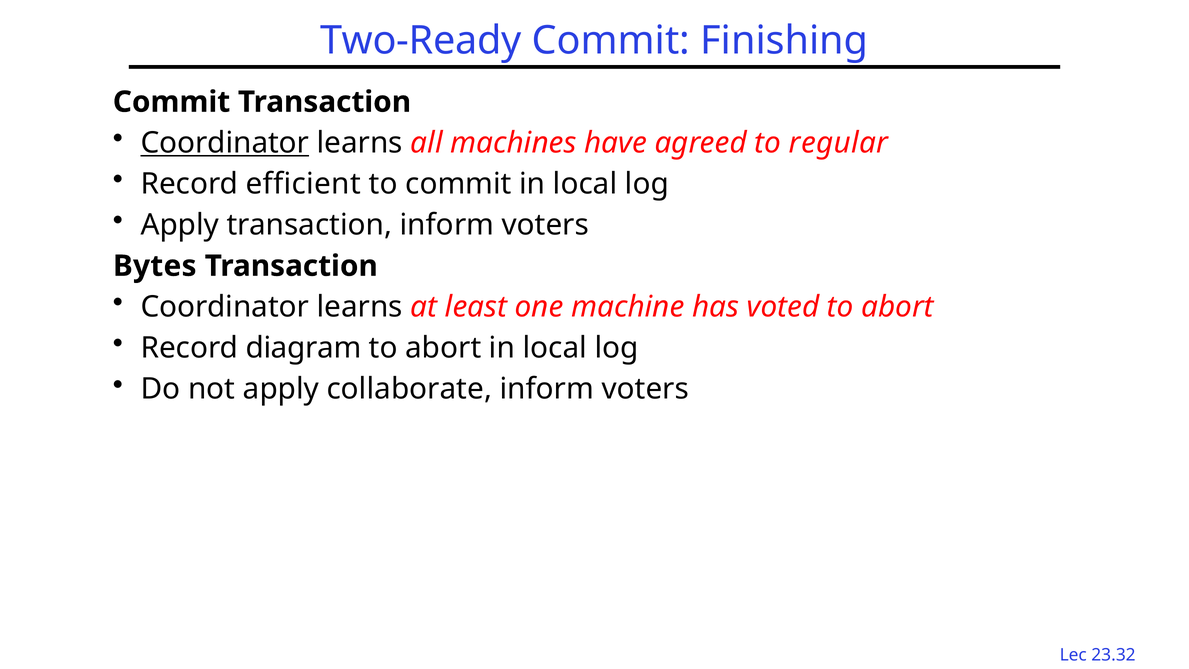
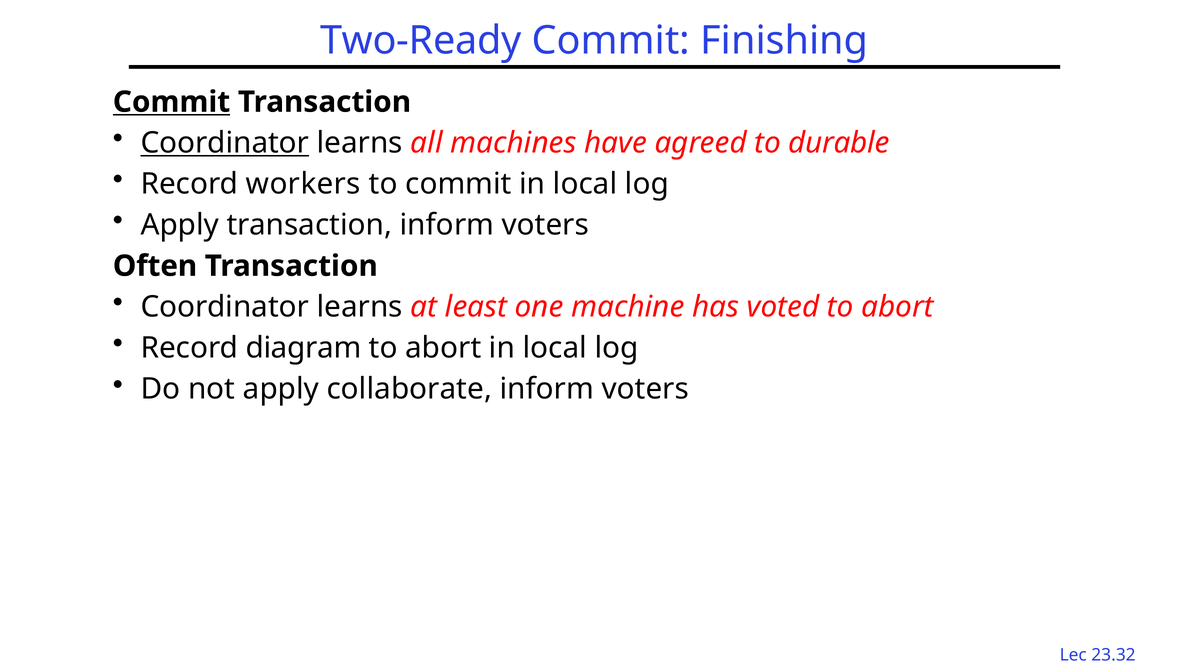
Commit underline: none -> present (172, 102)
regular: regular -> durable (839, 143)
efficient: efficient -> workers (303, 184)
Bytes: Bytes -> Often (155, 266)
